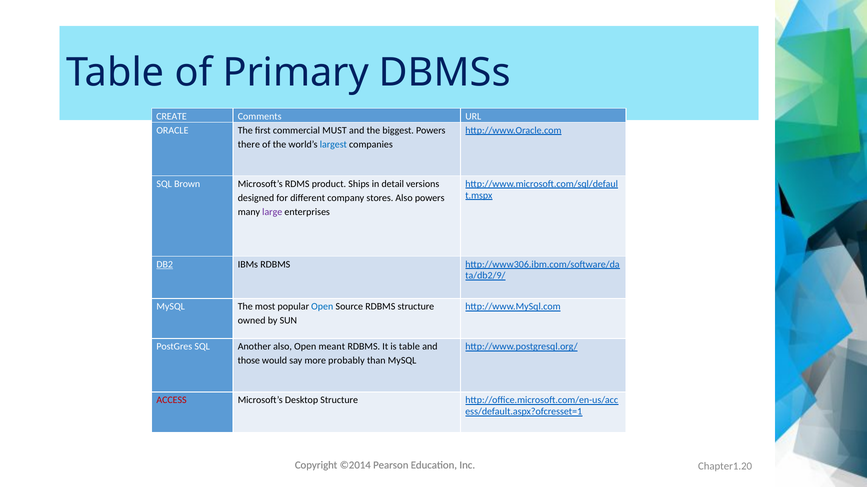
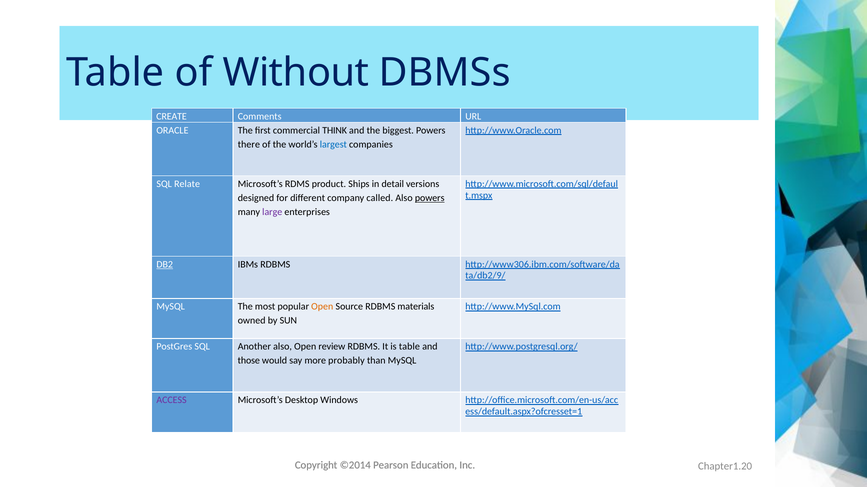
Primary: Primary -> Without (296, 73)
MUST: MUST -> THINK (335, 131)
Brown: Brown -> Relate (187, 184)
stores: stores -> called (380, 198)
powers underline: none -> present (430, 198)
Open colour: blue -> orange (322, 307)
RDBMS structure: structure -> materials (416, 307)
meant: meant -> review (332, 347)
ACCESS colour: red -> purple (172, 401)
Desktop Structure: Structure -> Windows (339, 401)
